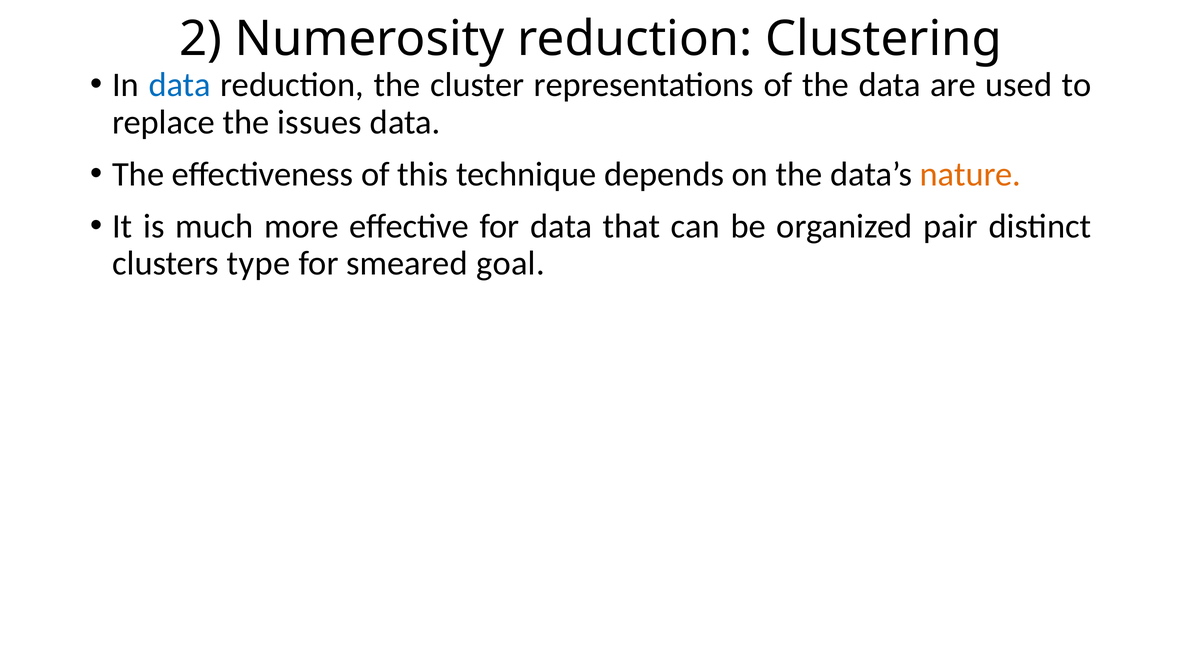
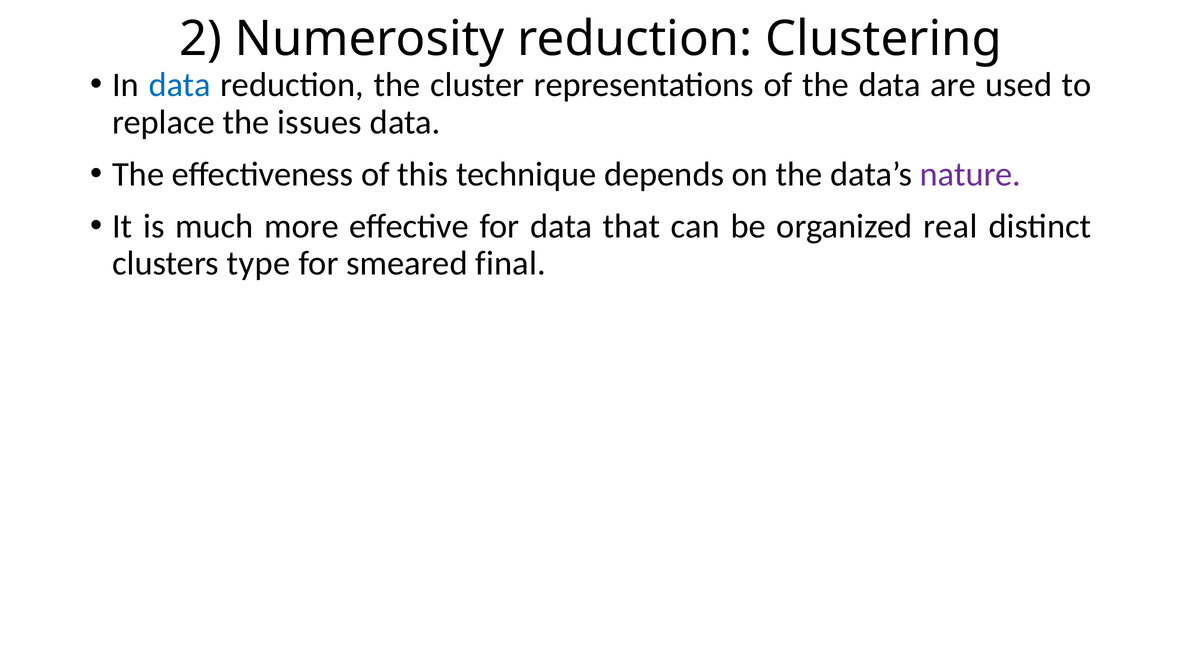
nature colour: orange -> purple (970, 174)
pair: pair -> real (950, 226)
goal: goal -> final (511, 263)
